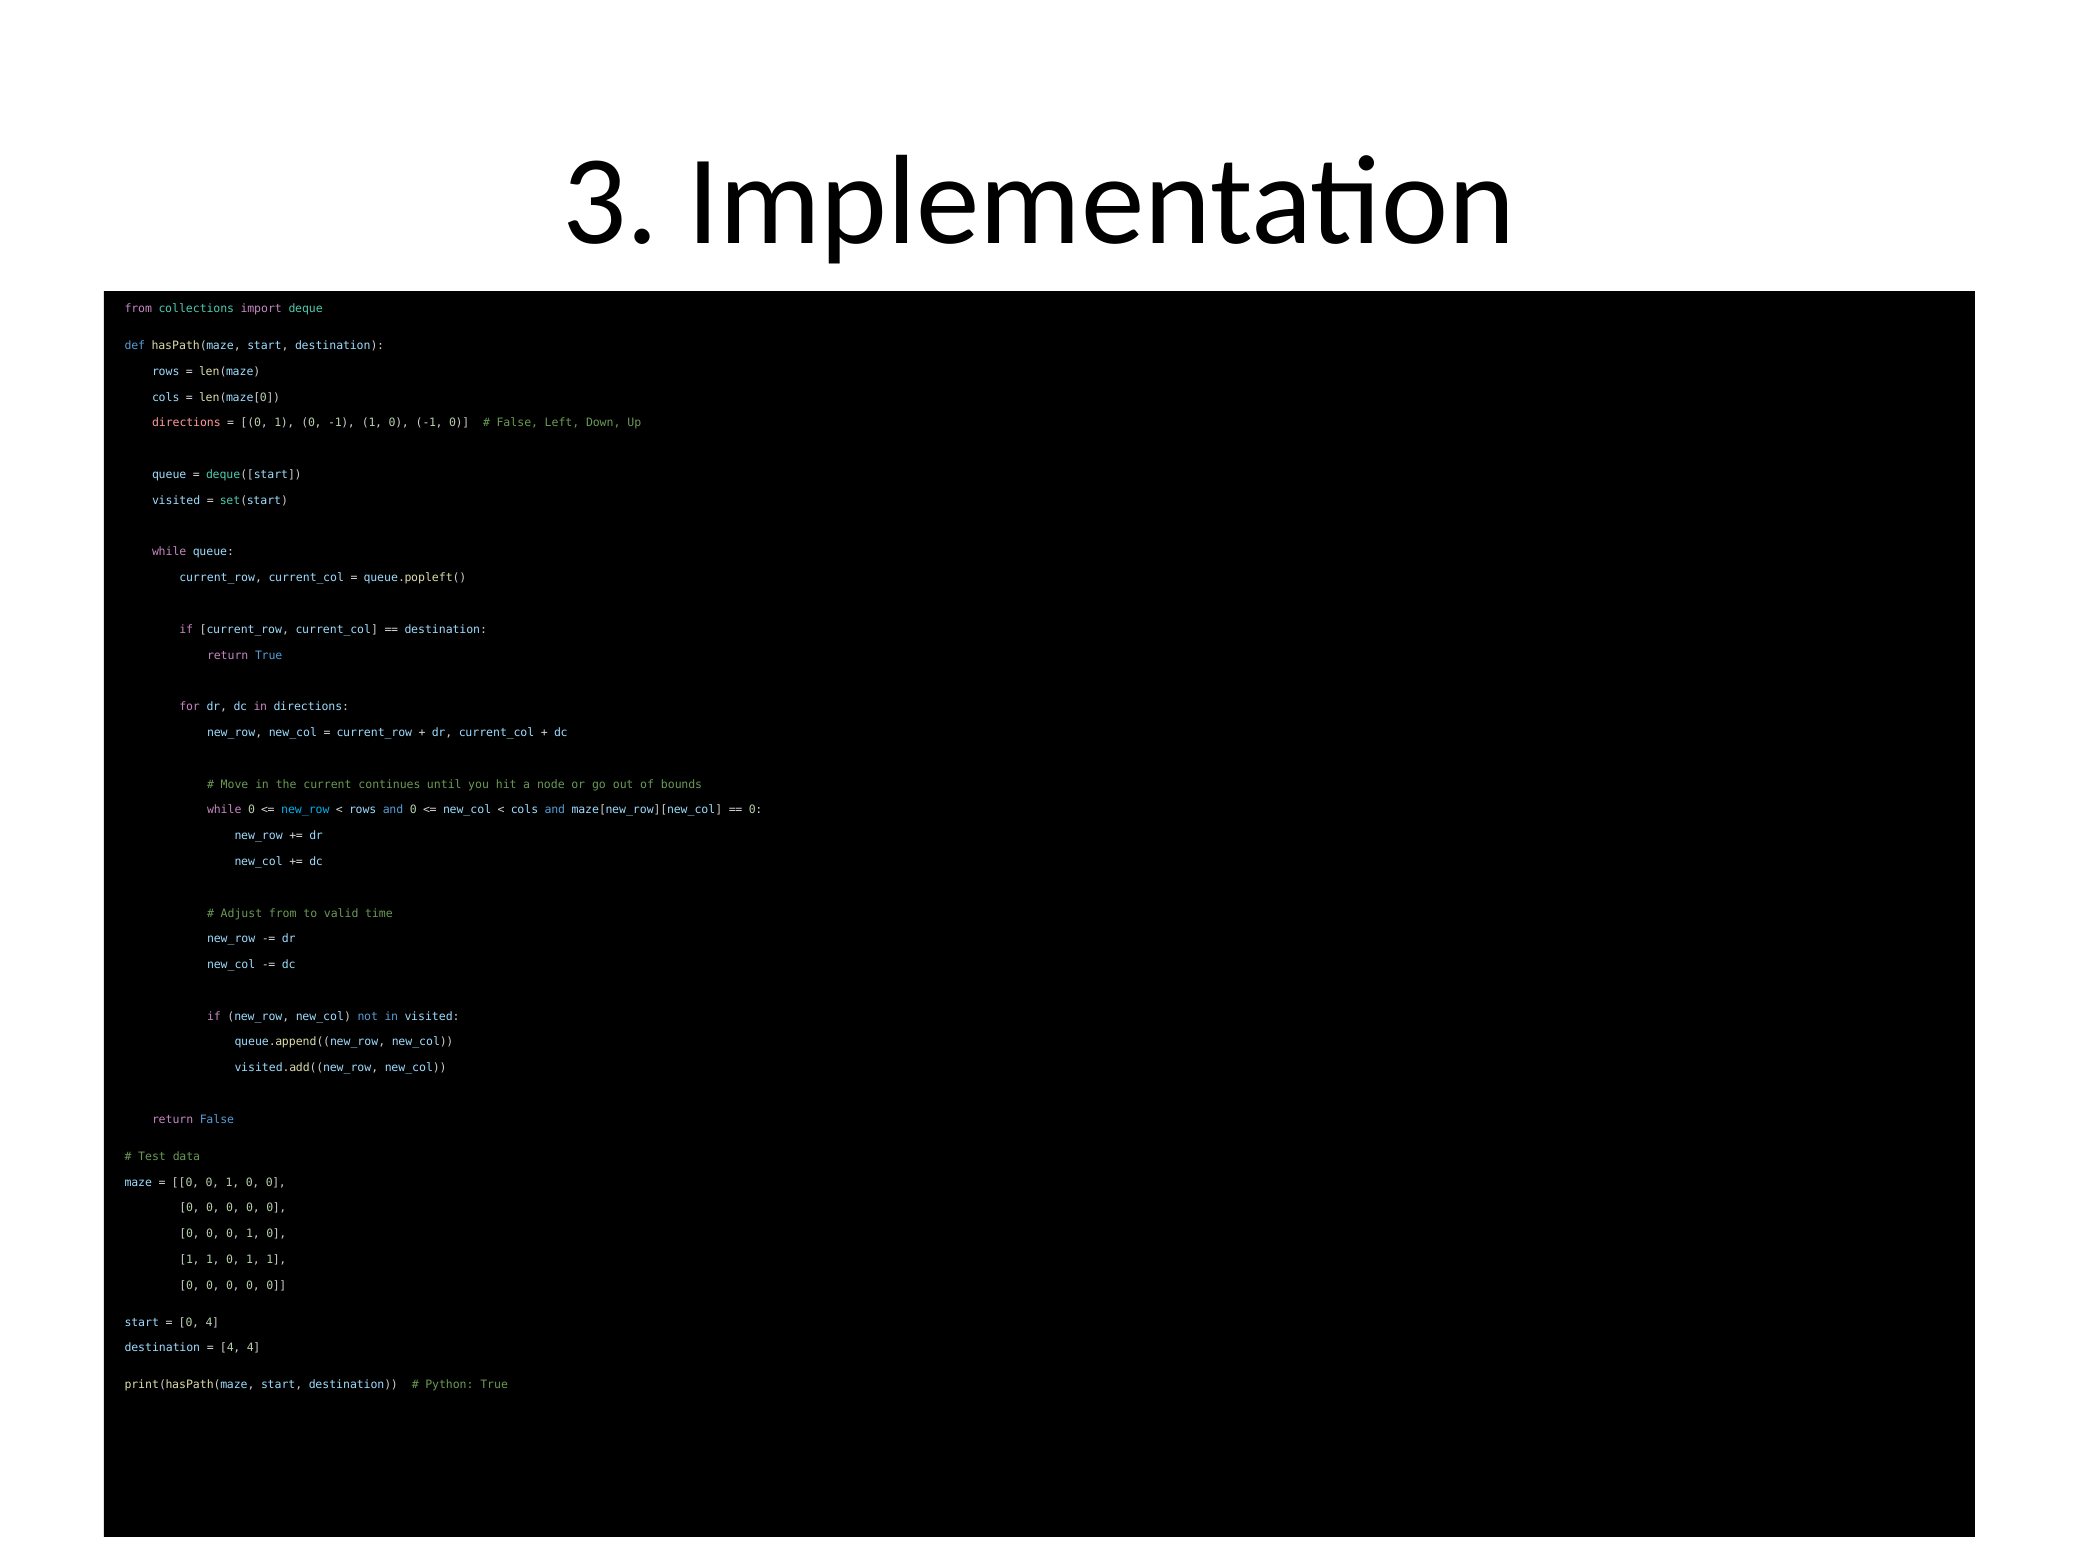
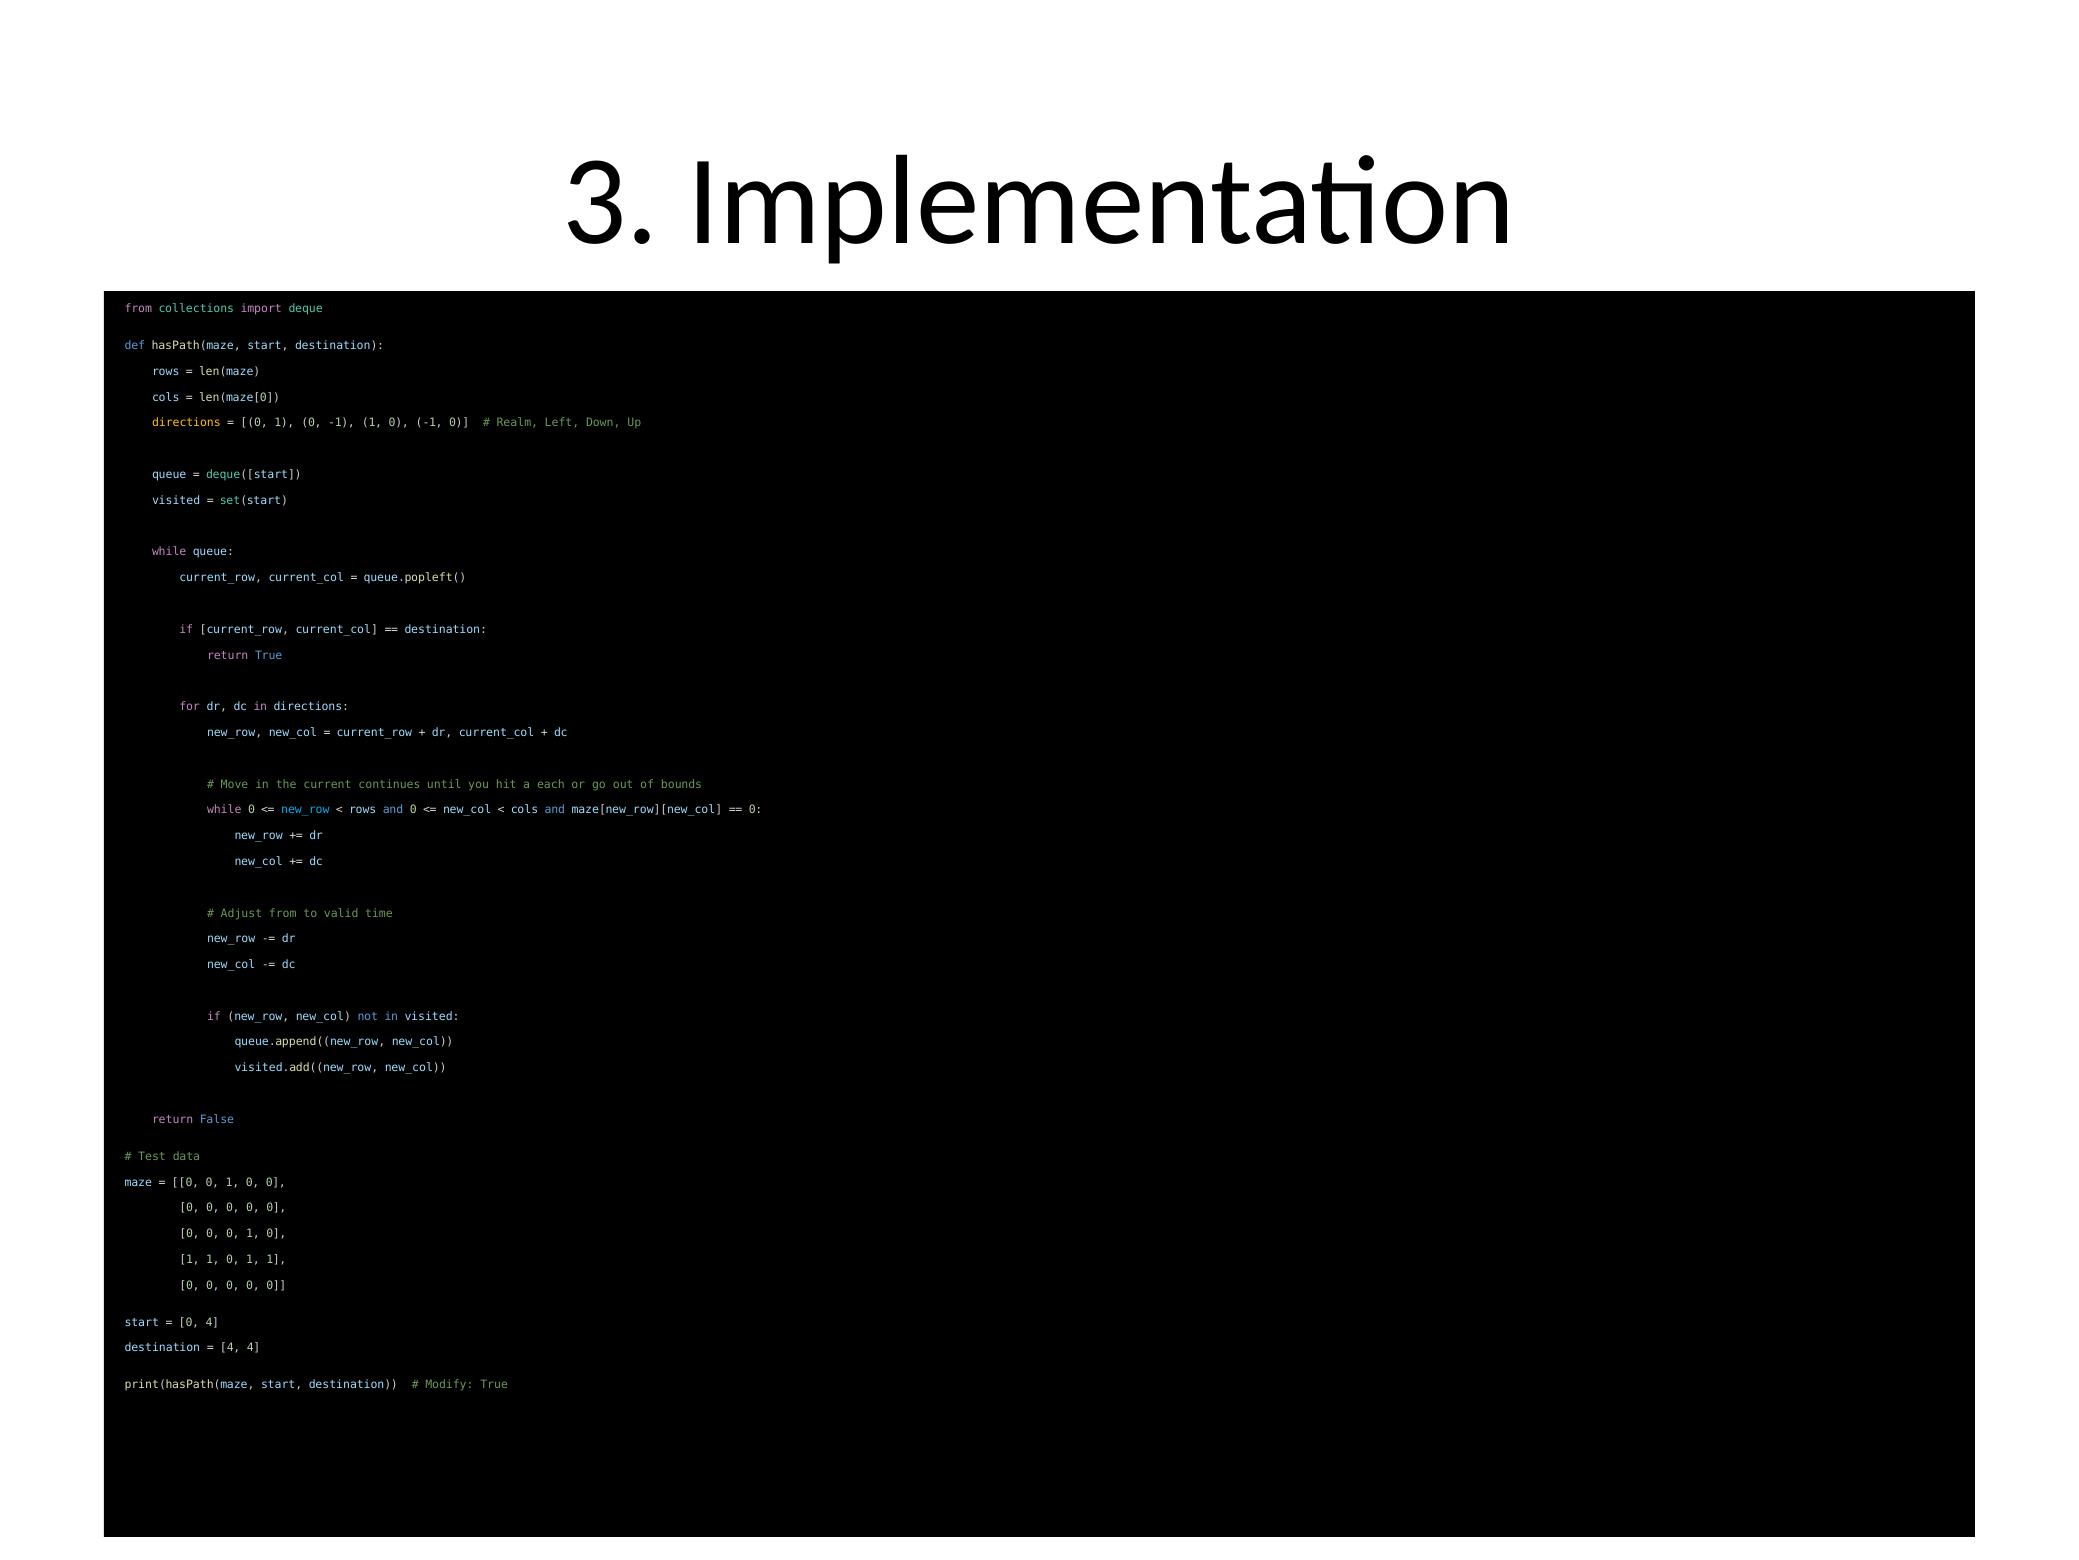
directions colour: pink -> yellow (186, 423)
False: False -> Realm (517, 423)
node: node -> each (551, 784)
Python: Python -> Modify (449, 1384)
